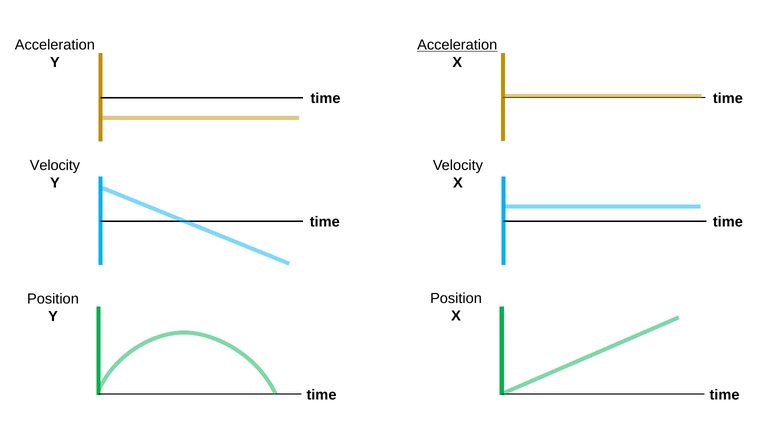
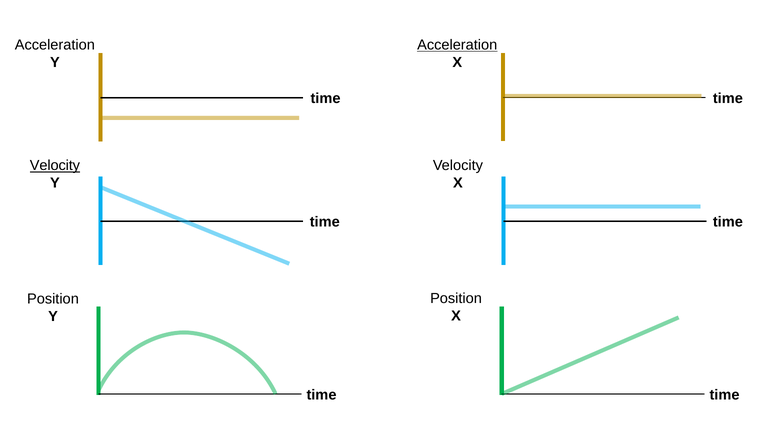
Velocity underline: none -> present (55, 166)
